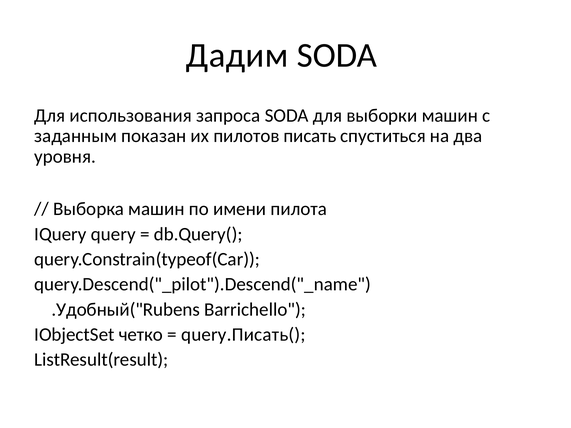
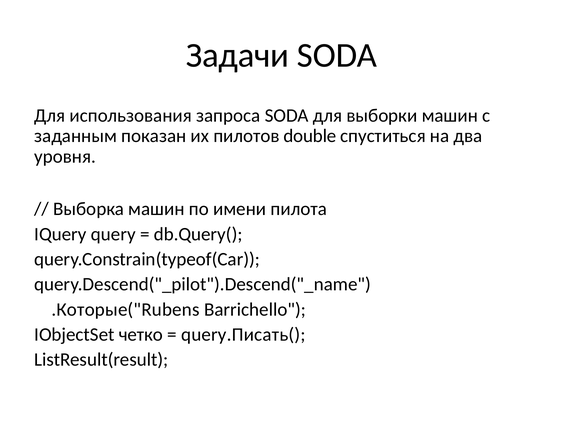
Дадим: Дадим -> Задачи (237, 55)
писать: писать -> double (310, 136)
.Удобный("Rubens: .Удобный("Rubens -> .Которые("Rubens (126, 310)
